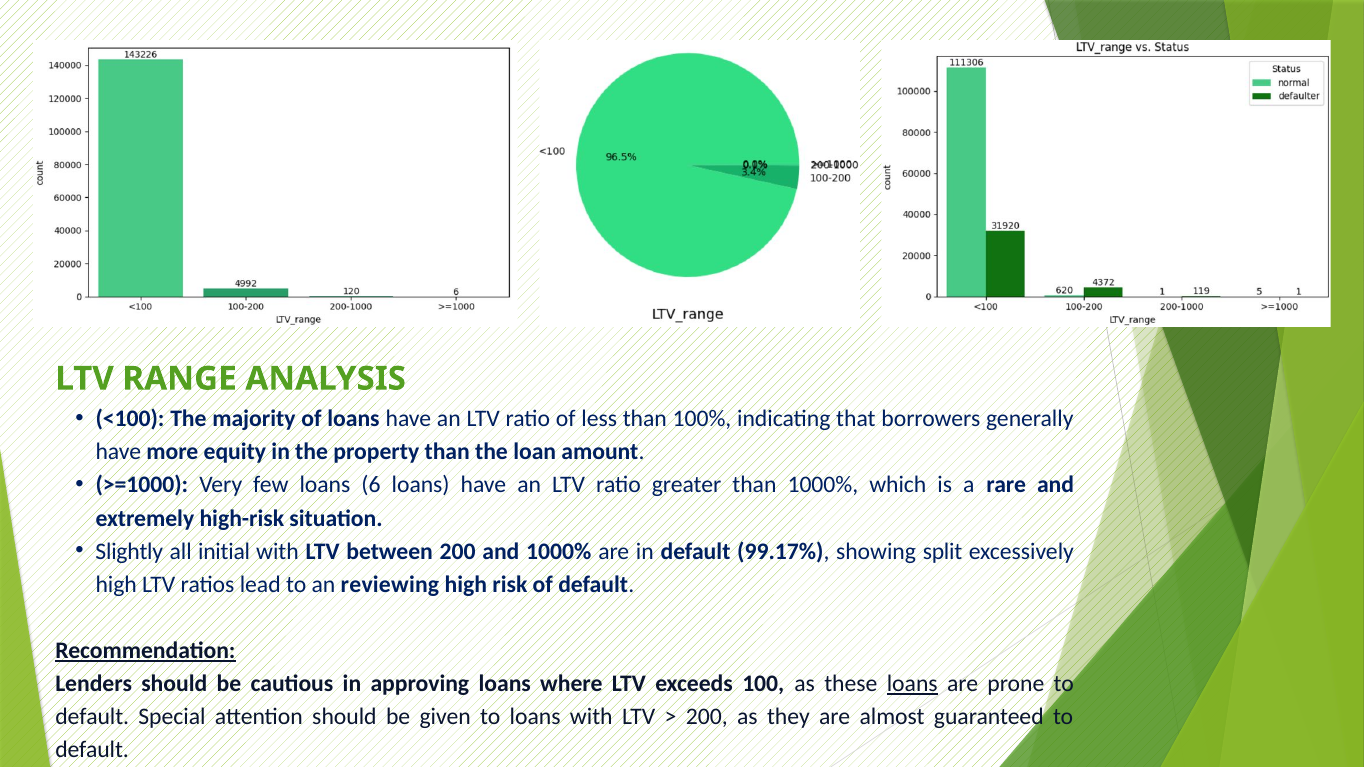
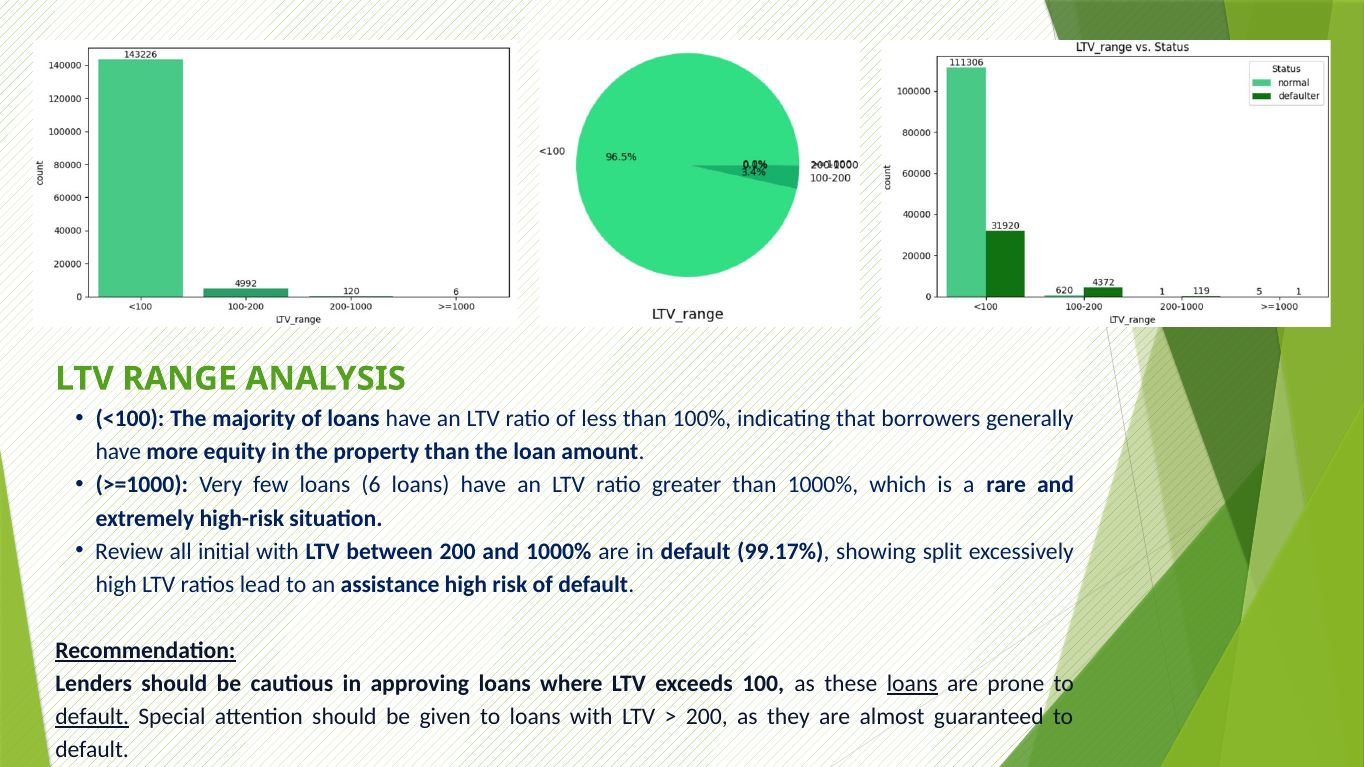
Slightly: Slightly -> Review (129, 552)
reviewing: reviewing -> assistance (390, 585)
default underline: none -> present (92, 717)
